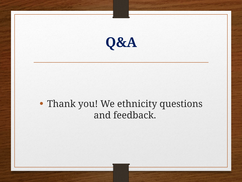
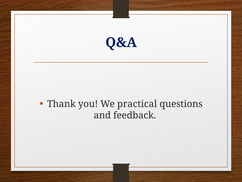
ethnicity: ethnicity -> practical (137, 104)
